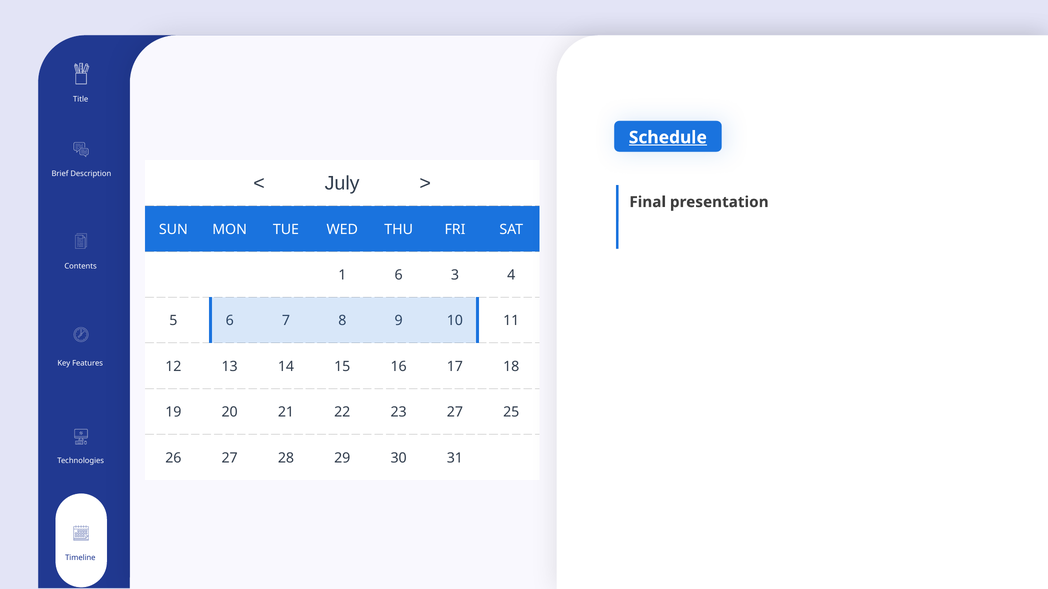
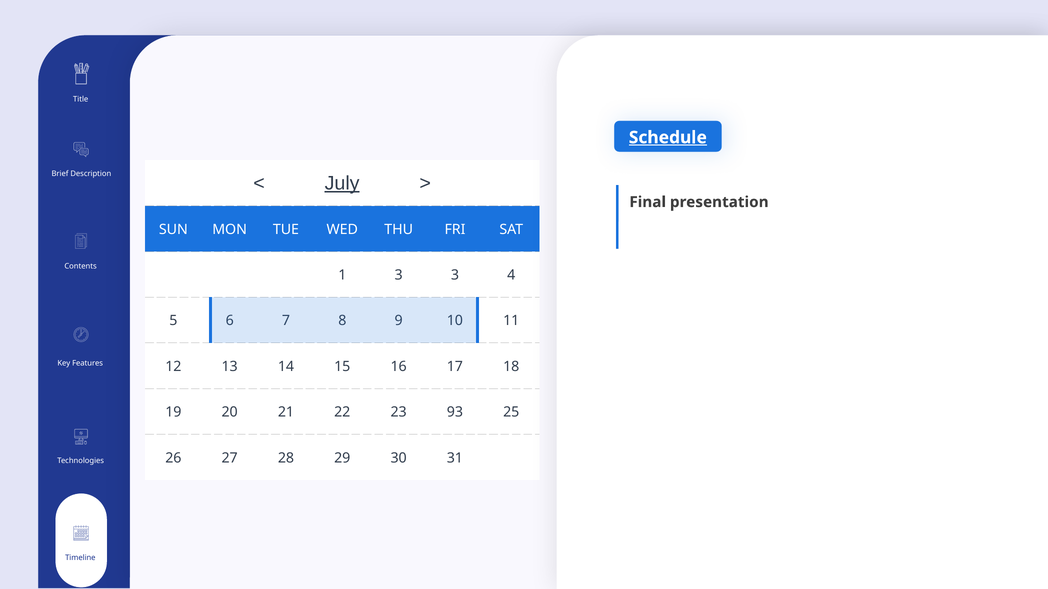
July underline: none -> present (342, 183)
1 6: 6 -> 3 (399, 275)
23 27: 27 -> 93 (455, 413)
